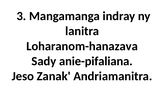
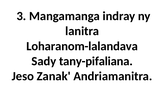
Loharanom-hanazava: Loharanom-hanazava -> Loharanom-lalandava (82, 46)
anie-pifaliana: anie-pifaliana -> tany-pifaliana (96, 61)
